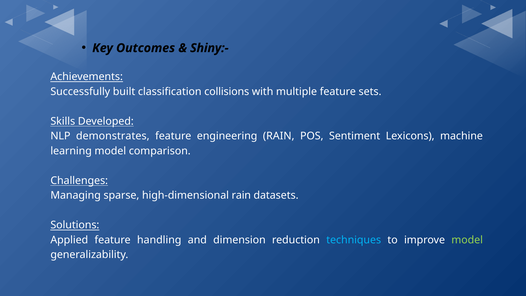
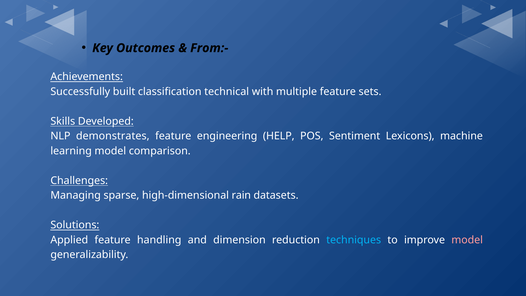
Shiny:-: Shiny:- -> From:- (209, 48)
collisions: collisions -> technical (227, 92)
engineering RAIN: RAIN -> HELP (279, 136)
model colour: light green -> pink (467, 240)
